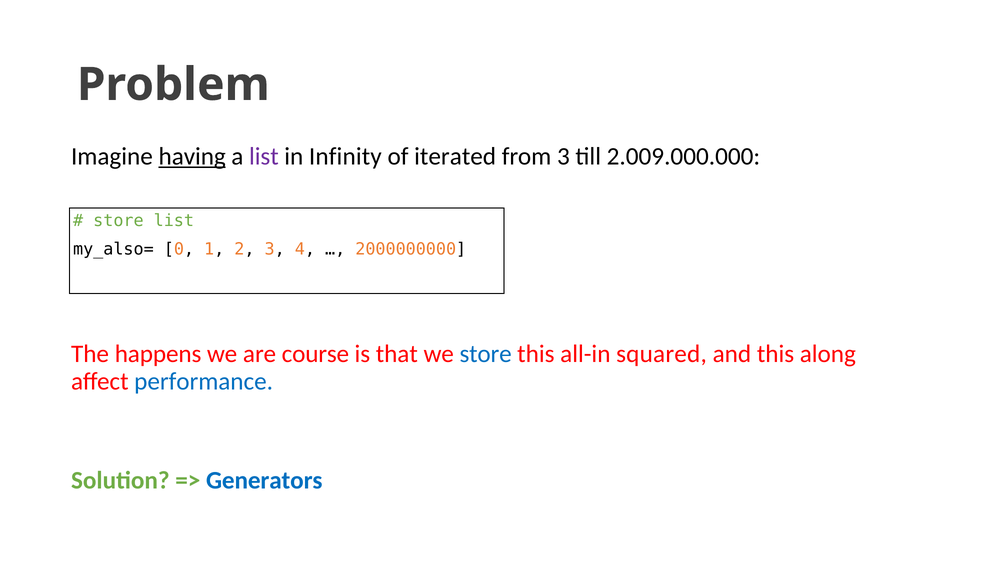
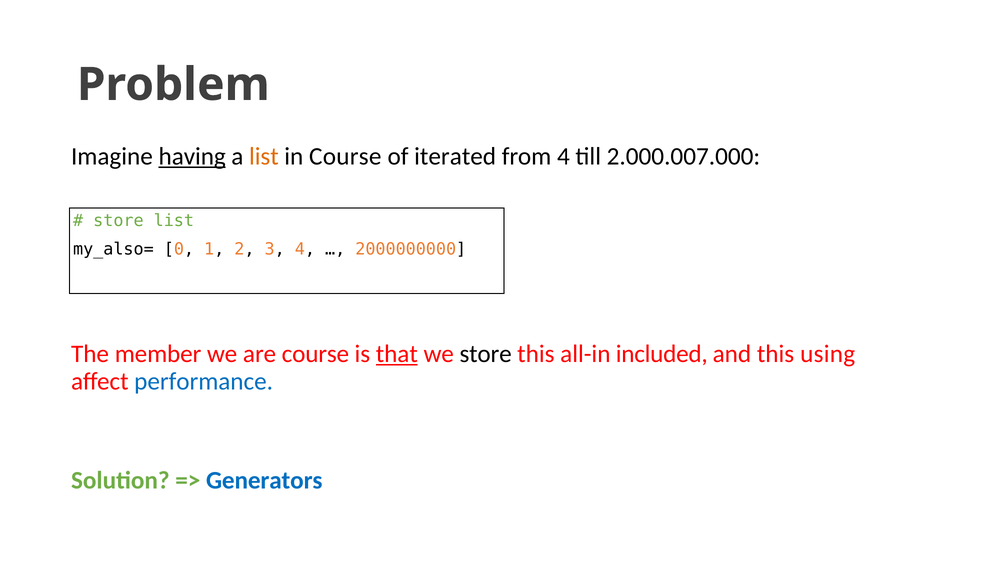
list colour: purple -> orange (264, 156)
in Infinity: Infinity -> Course (345, 156)
from 3: 3 -> 4 (563, 156)
2.009.000.000: 2.009.000.000 -> 2.000.007.000 (683, 156)
happens: happens -> member (158, 354)
that underline: none -> present (397, 354)
store colour: blue -> black (486, 354)
squared: squared -> included (662, 354)
along: along -> using (828, 354)
